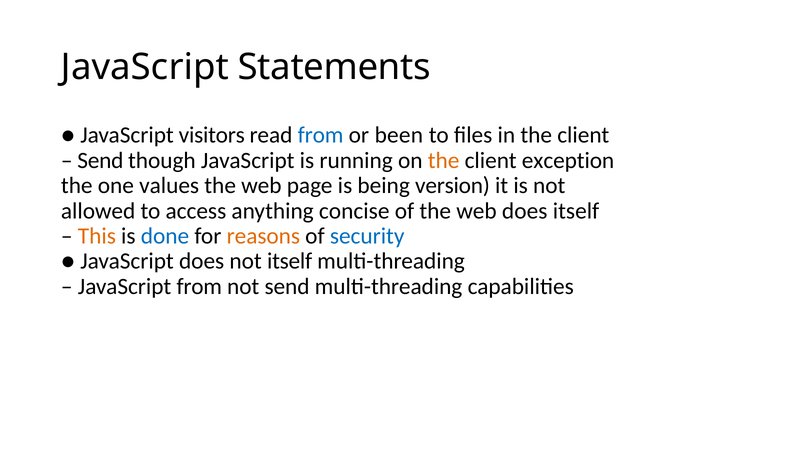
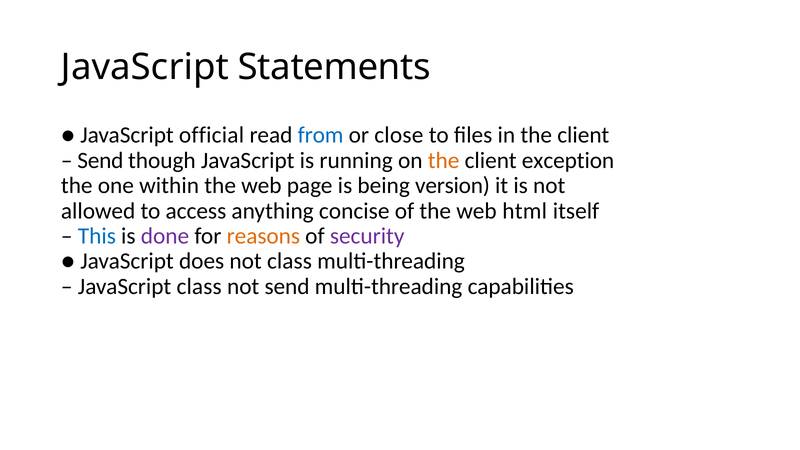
visitors: visitors -> official (212, 135)
been: been -> close (399, 135)
values: values -> within (169, 186)
web does: does -> html (525, 211)
This colour: orange -> blue (97, 236)
done colour: blue -> purple (165, 236)
security colour: blue -> purple (367, 236)
not itself: itself -> class (289, 261)
JavaScript from: from -> class (199, 286)
